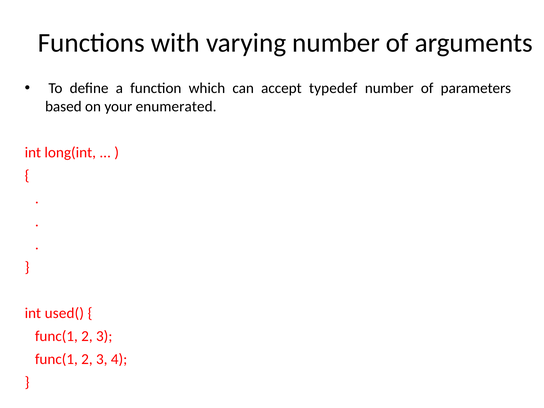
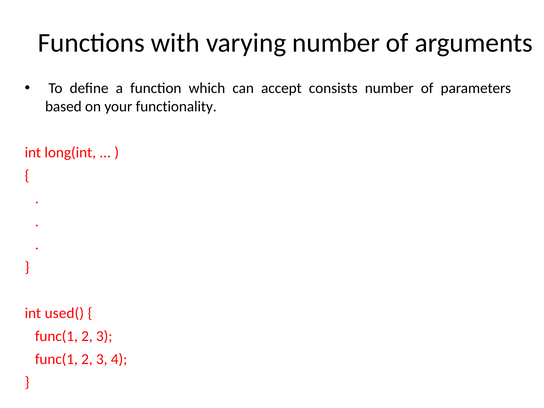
typedef: typedef -> consists (333, 88)
enumerated: enumerated -> functionality (176, 106)
